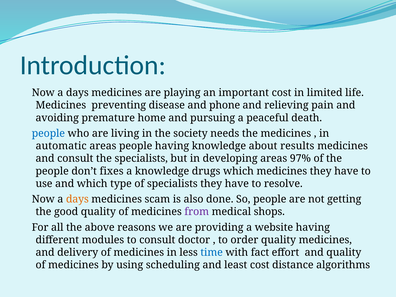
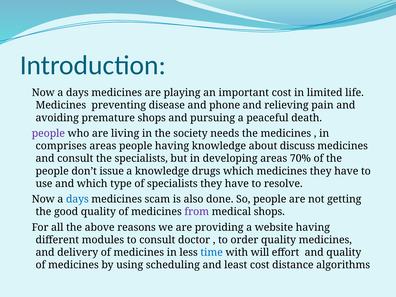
premature home: home -> shops (152, 118)
people colour: blue -> purple (48, 133)
automatic: automatic -> comprises (61, 146)
results: results -> discuss (297, 146)
97%: 97% -> 70% (300, 159)
fixes: fixes -> issue (112, 171)
days colour: orange -> blue (77, 199)
fact: fact -> will (260, 252)
